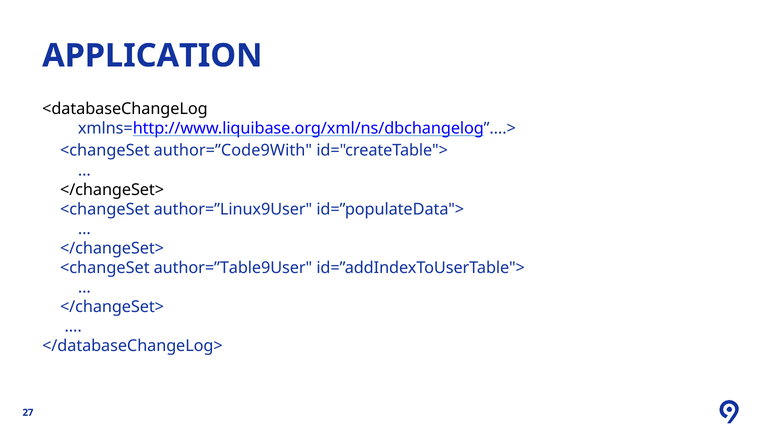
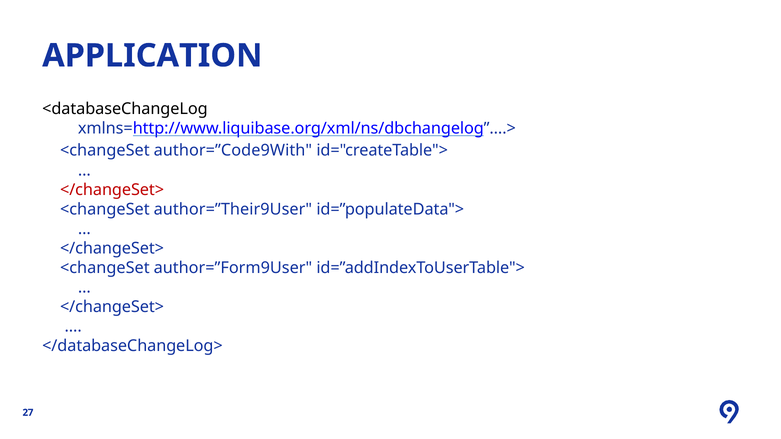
</changeSet> colour: black -> red (112, 190)
author=”Linux9User: author=”Linux9User -> author=”Their9User (233, 209)
author=”Table9User: author=”Table9User -> author=”Form9User (233, 268)
